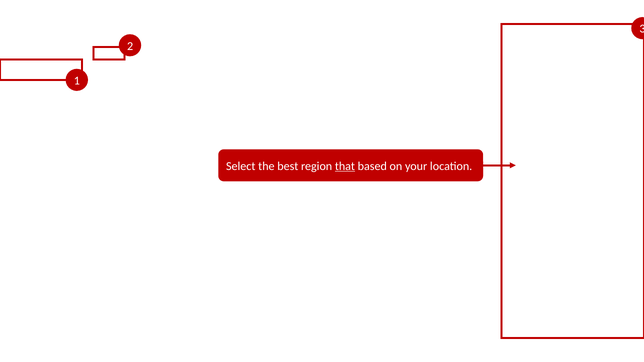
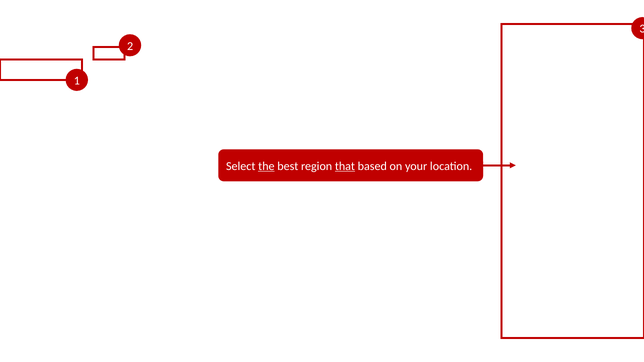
the underline: none -> present (266, 166)
